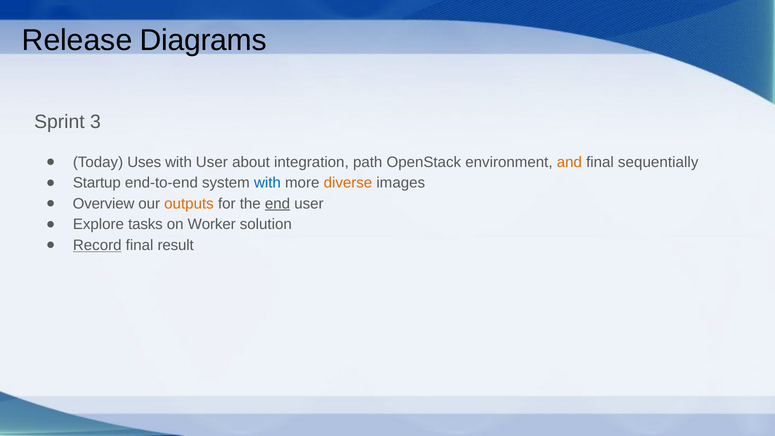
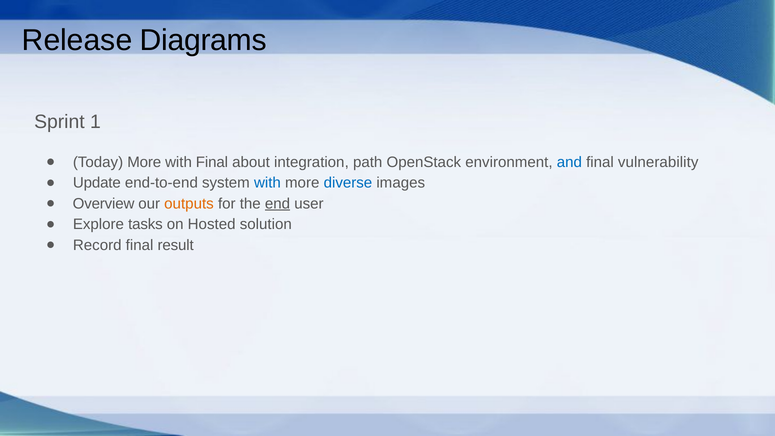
3: 3 -> 1 (95, 122)
Today Uses: Uses -> More (144, 162)
with User: User -> Final (212, 162)
and colour: orange -> blue (569, 162)
sequentially: sequentially -> vulnerability (658, 162)
Startup: Startup -> Update (97, 183)
diverse colour: orange -> blue (348, 183)
Worker: Worker -> Hosted (212, 224)
Record underline: present -> none (97, 245)
